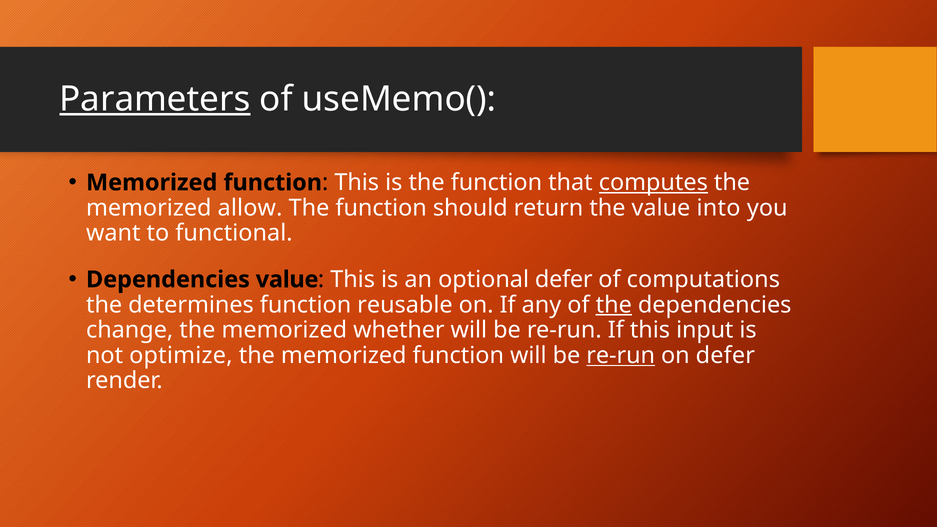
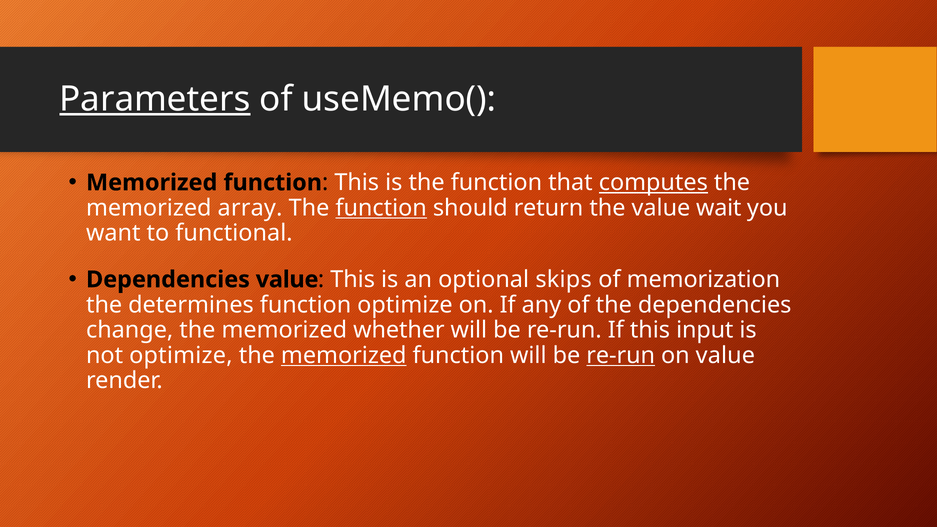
allow: allow -> array (250, 208)
function underline: none -> present (381, 208)
into: into -> wait (719, 208)
optional defer: defer -> skips (564, 280)
computations: computations -> memorization (703, 280)
function reusable: reusable -> optimize (405, 305)
the underline: present -> none (614, 305)
memorized underline: none -> present (344, 355)
on defer: defer -> value (725, 355)
